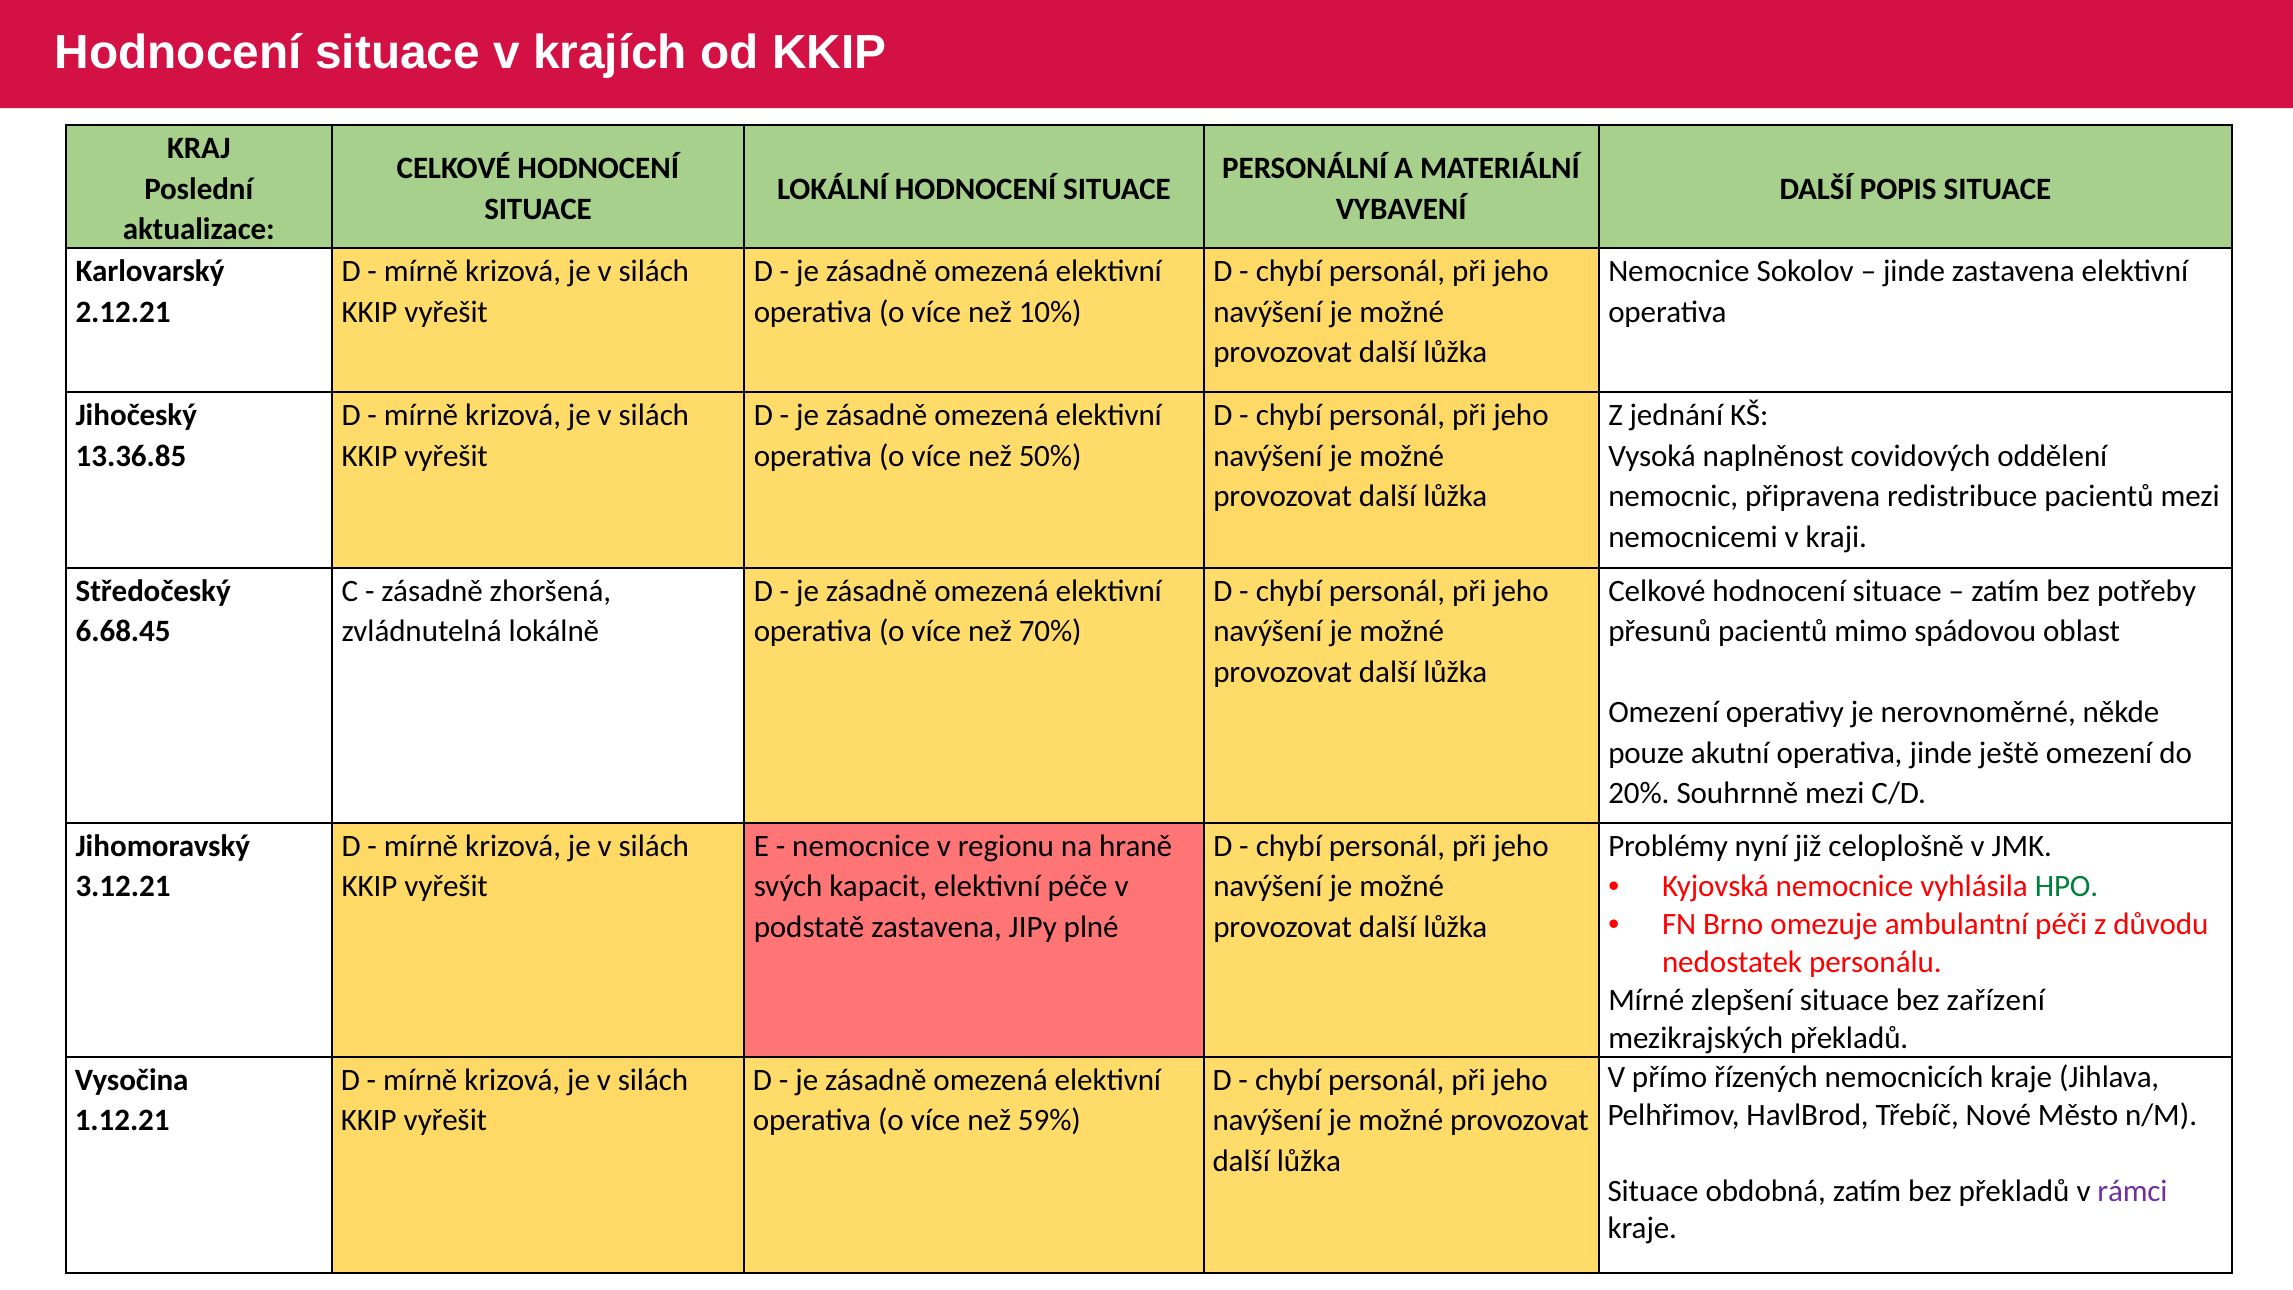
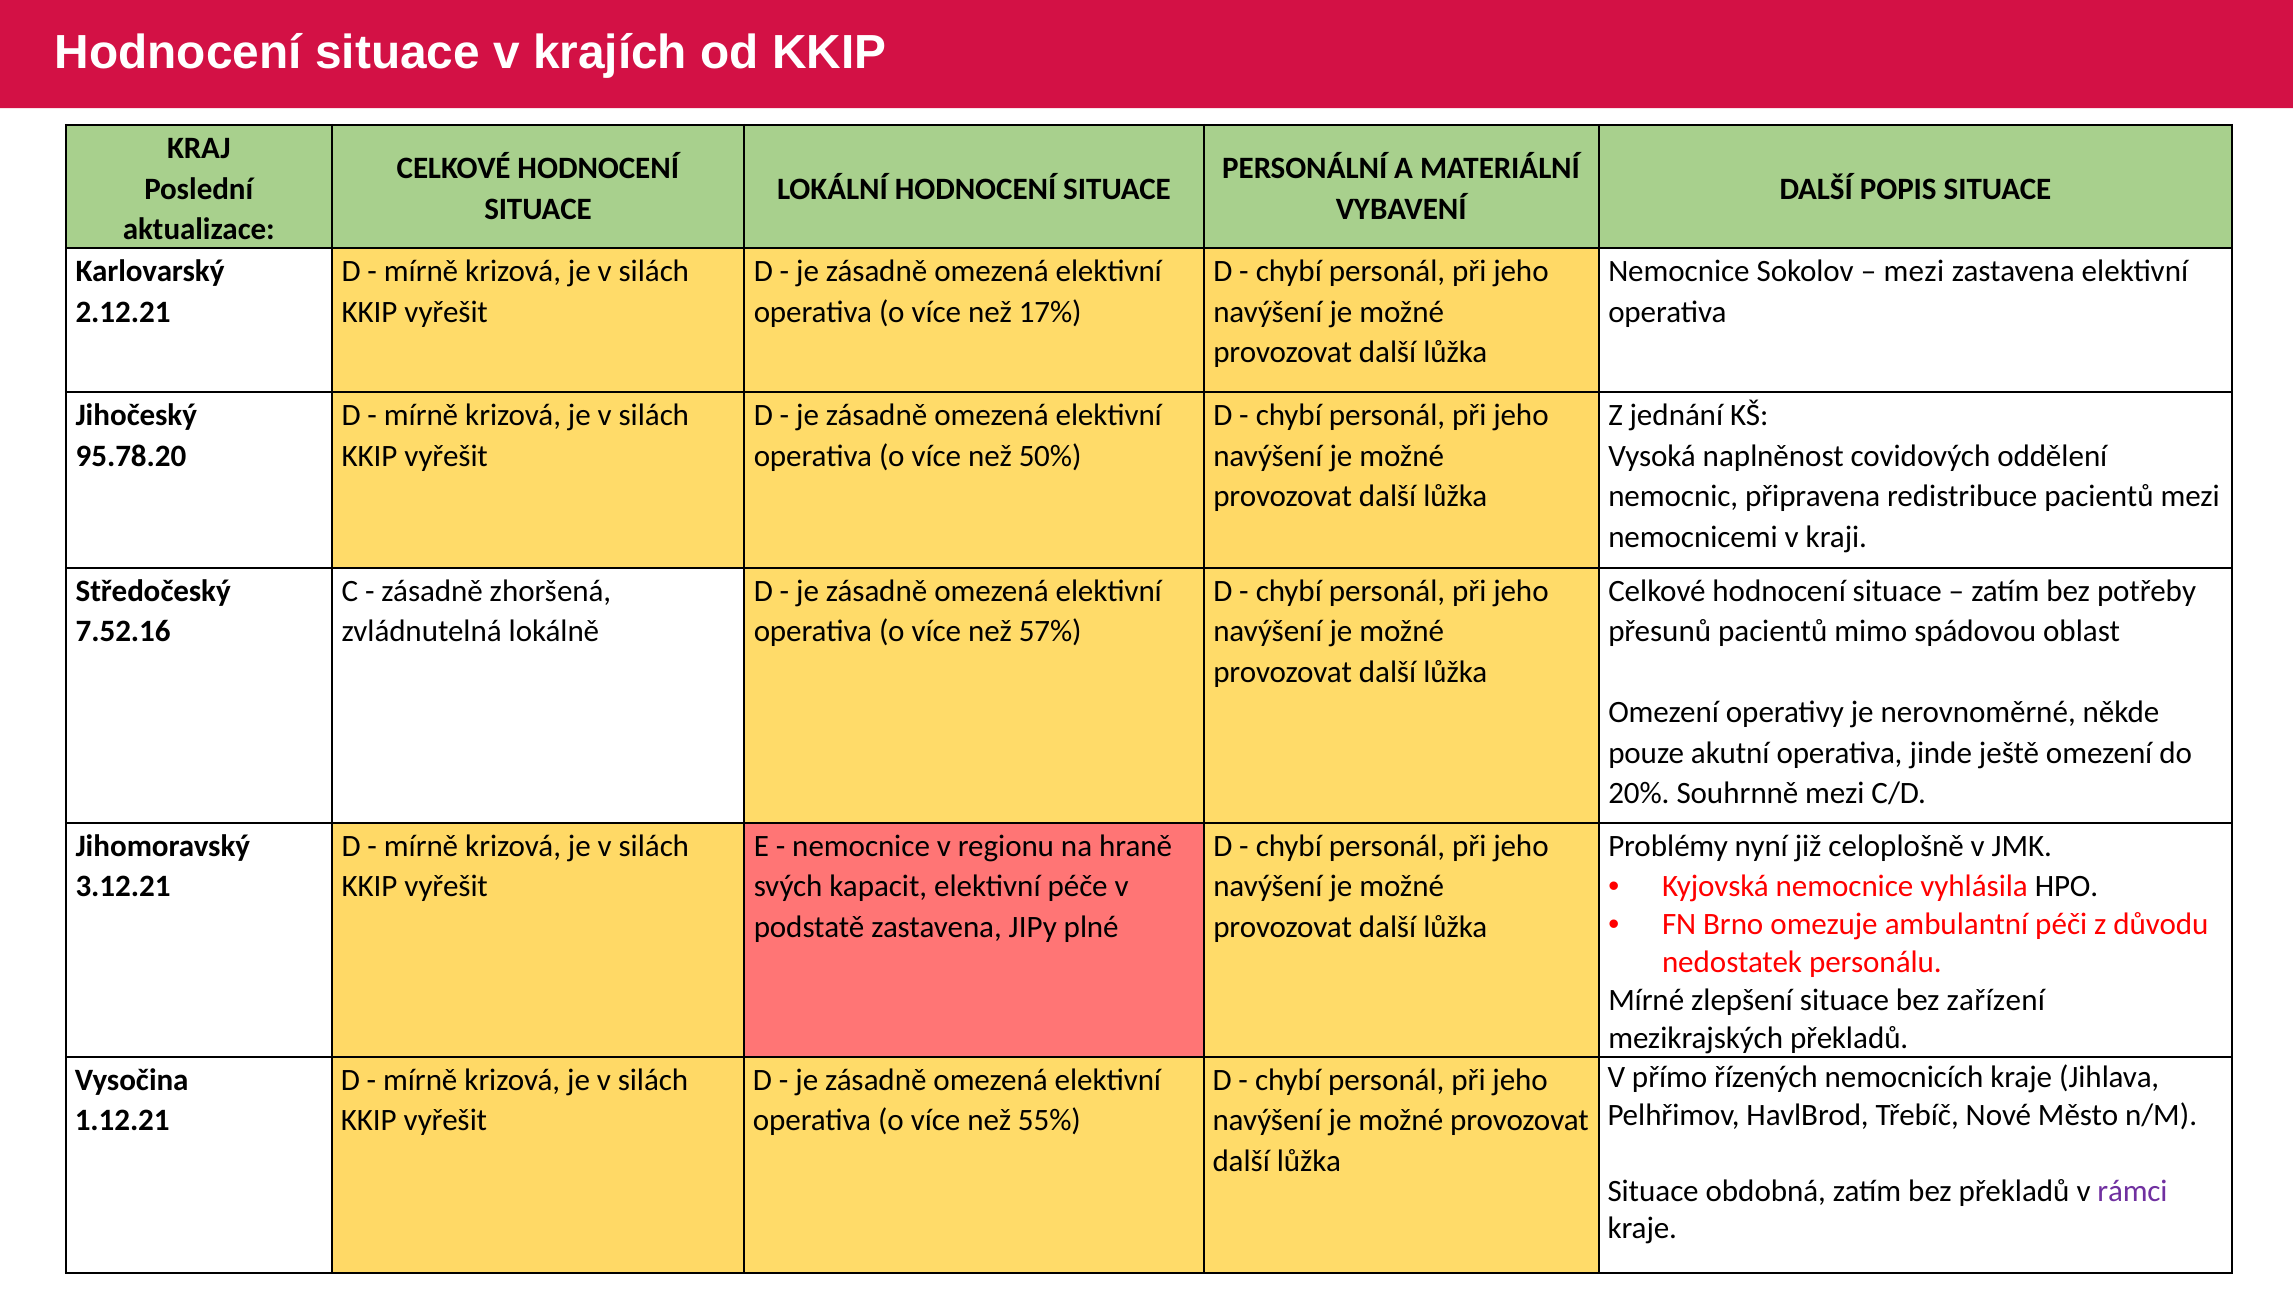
jinde: jinde -> mezi (1914, 271)
10%: 10% -> 17% (1050, 312)
13.36.85: 13.36.85 -> 95.78.20 (131, 456)
6.68.45: 6.68.45 -> 7.52.16 (123, 631)
70%: 70% -> 57% (1050, 631)
HPO colour: green -> black (2067, 887)
59%: 59% -> 55% (1049, 1120)
